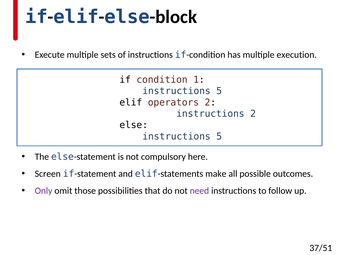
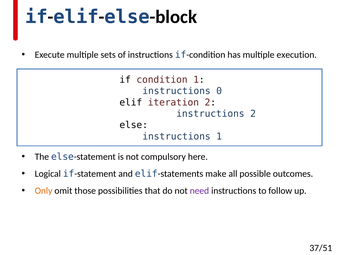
5: 5 -> 0 (219, 91)
operators: operators -> iteration (173, 102)
5: 5 -> 1 (219, 136)
Screen: Screen -> Logical (48, 173)
Only colour: purple -> orange (44, 190)
